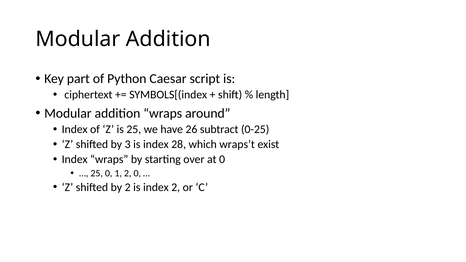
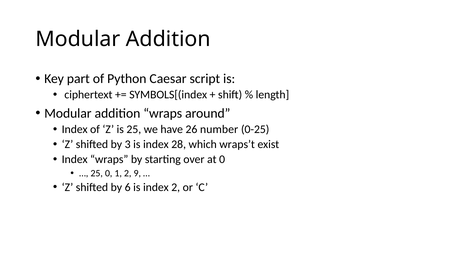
subtract: subtract -> number (219, 129)
2 0: 0 -> 9 (137, 173)
by 2: 2 -> 6 (128, 187)
